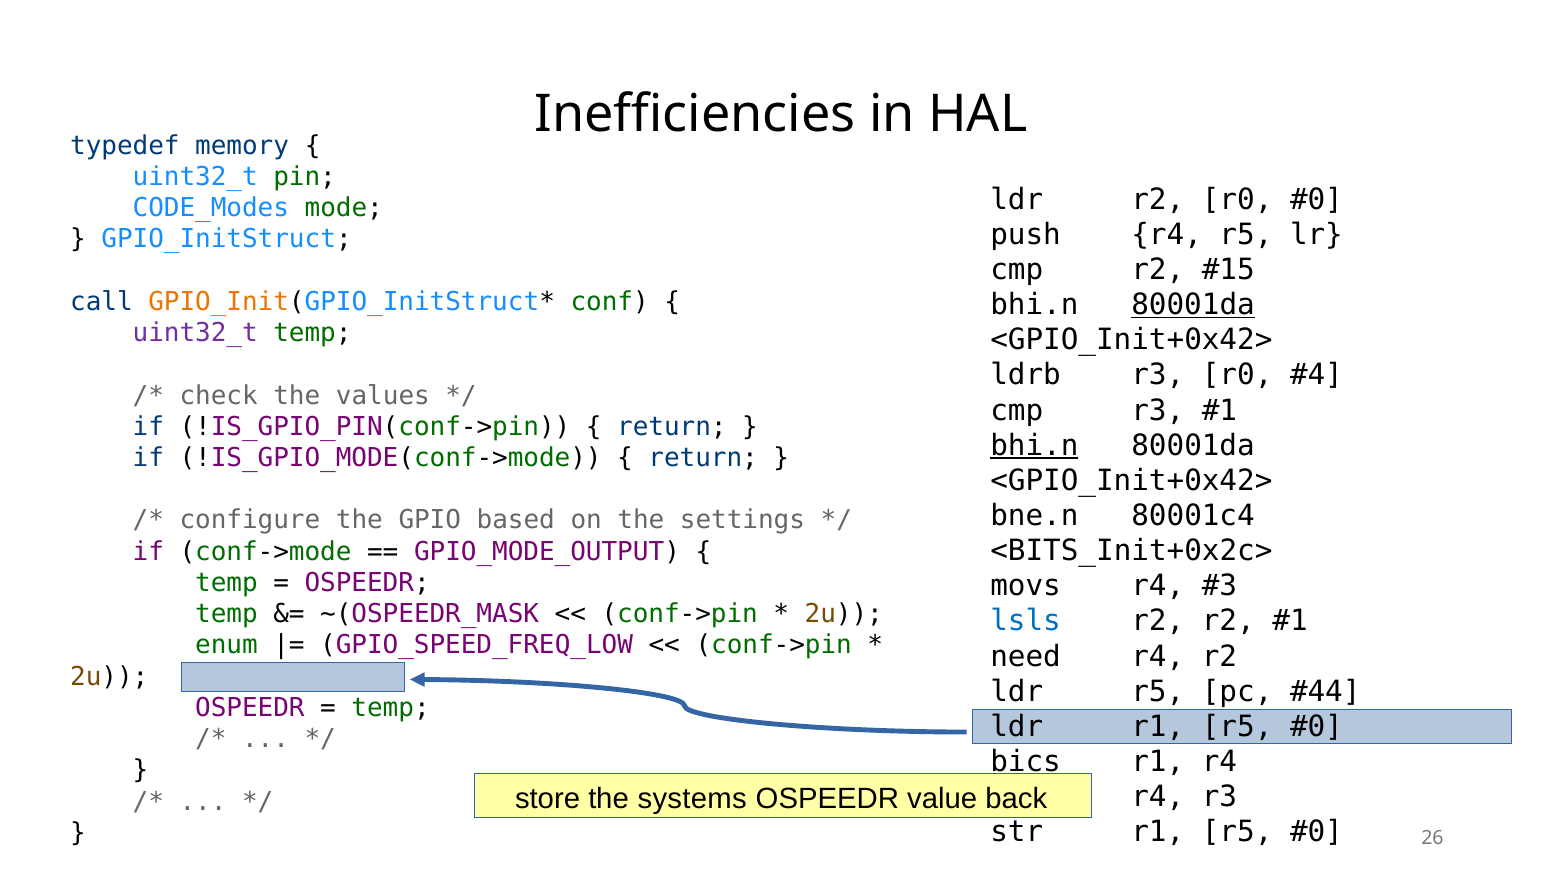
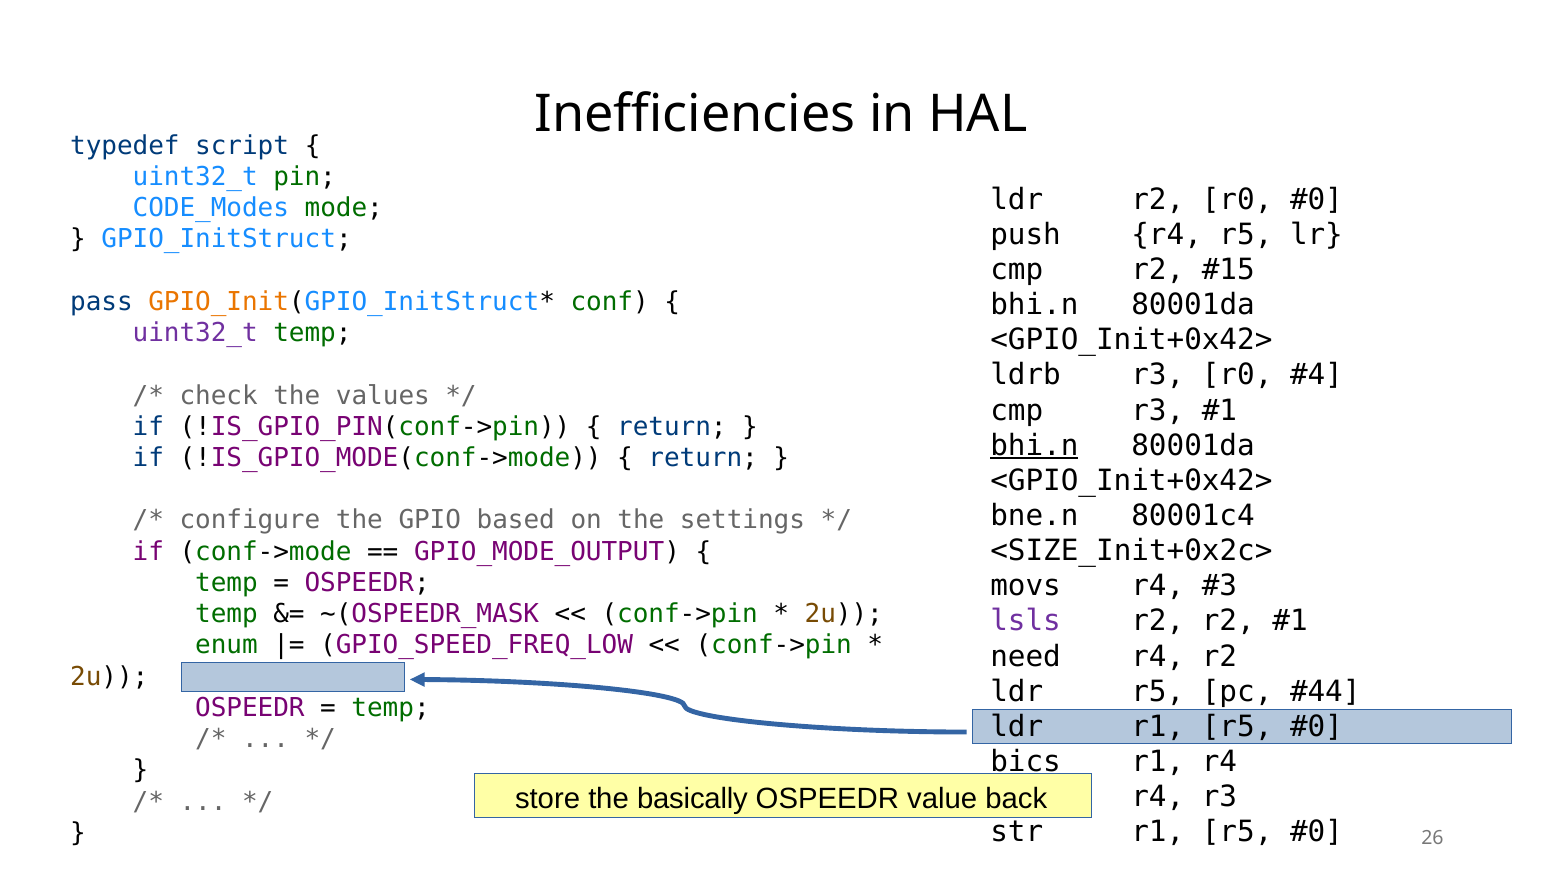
memory: memory -> script (242, 146)
call: call -> pass (101, 302)
80001da underline: present -> none (1193, 305)
<BITS_Init+0x2c>: <BITS_Init+0x2c> -> <SIZE_Init+0x2c> (1131, 551)
lsls colour: blue -> purple (1026, 621)
systems: systems -> basically (692, 799)
